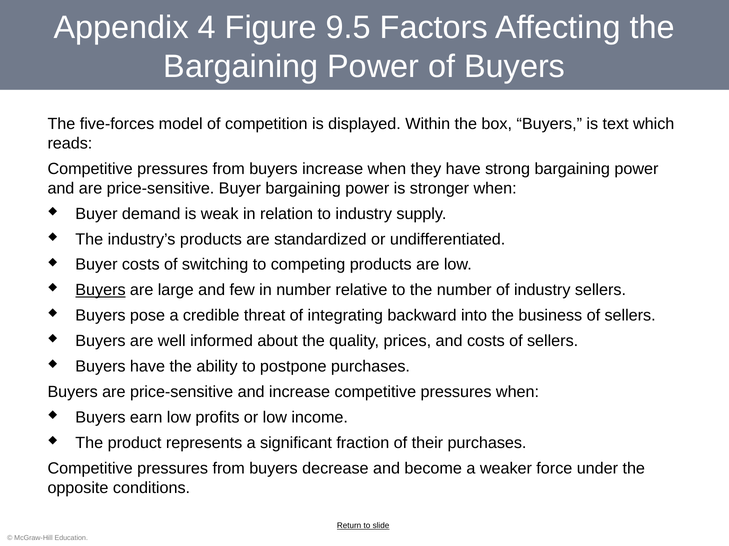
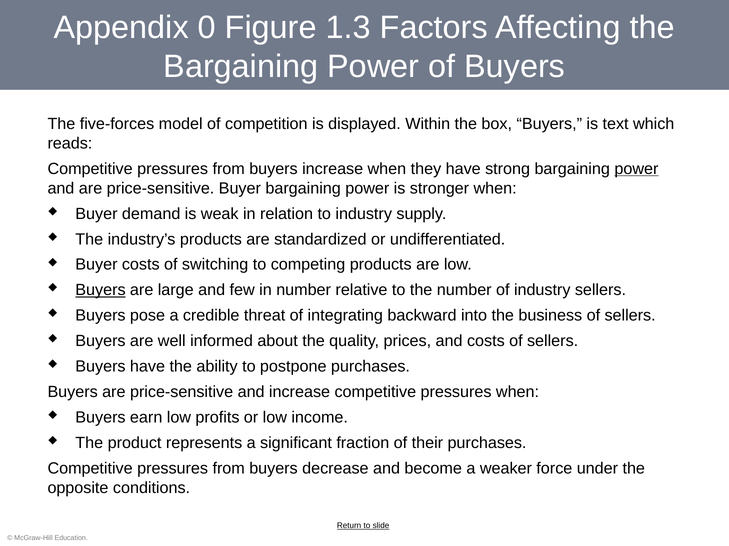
4: 4 -> 0 (207, 28)
9.5: 9.5 -> 1.3 (348, 28)
power underline: none -> present (636, 169)
